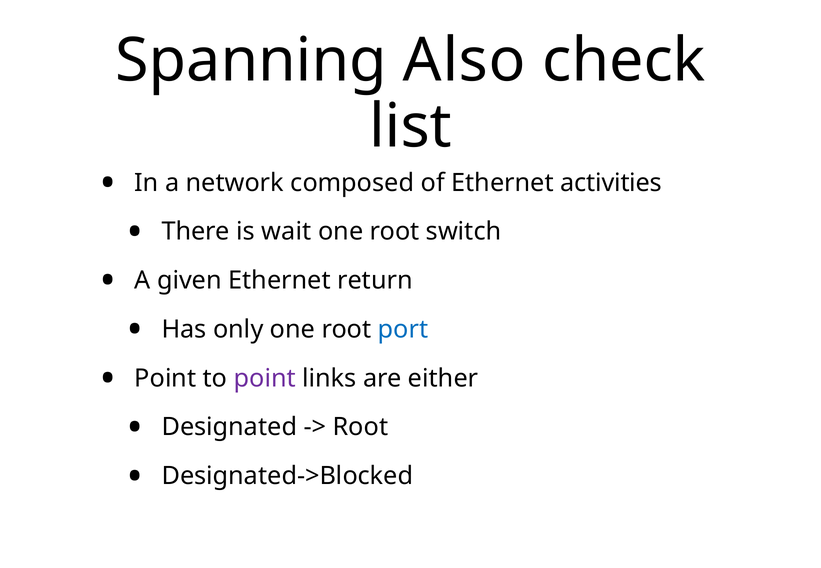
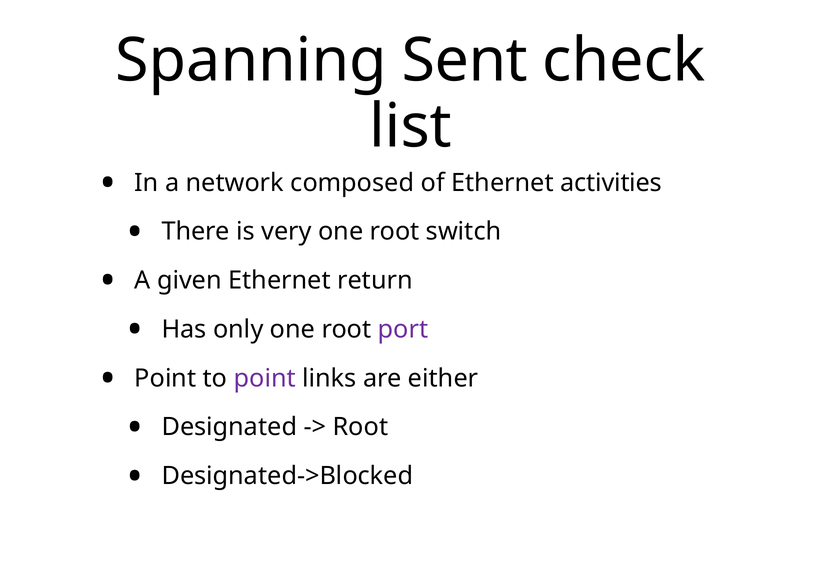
Also: Also -> Sent (465, 61)
wait: wait -> very (286, 232)
port colour: blue -> purple (403, 330)
